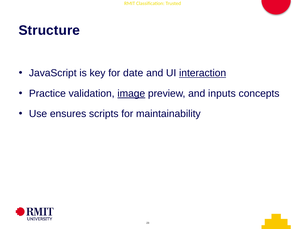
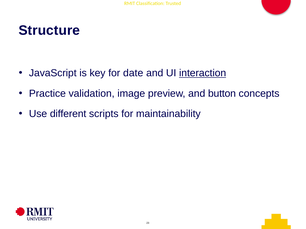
image underline: present -> none (131, 94)
inputs: inputs -> button (222, 94)
ensures: ensures -> different (68, 114)
